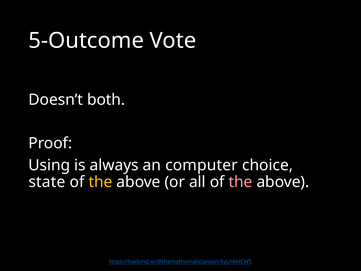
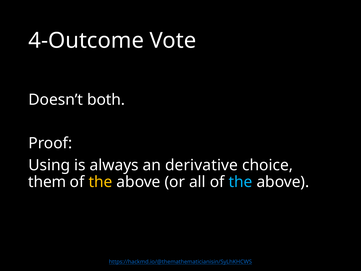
5-Outcome: 5-Outcome -> 4-Outcome (86, 40)
computer: computer -> derivative (201, 165)
state: state -> them (47, 182)
the colour: pink -> light blue (241, 182)
